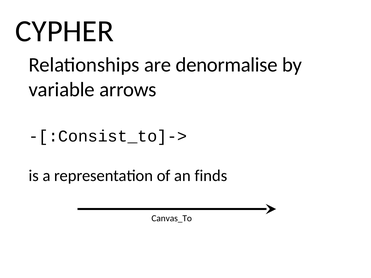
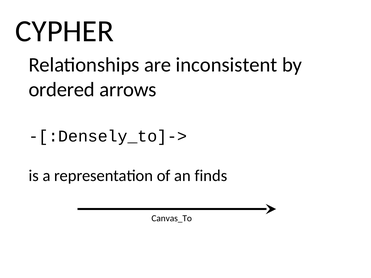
denormalise: denormalise -> inconsistent (227, 65)
variable: variable -> ordered (62, 90)
-[:Consist_to]->: -[:Consist_to]-> -> -[:Densely_to]-> (108, 136)
